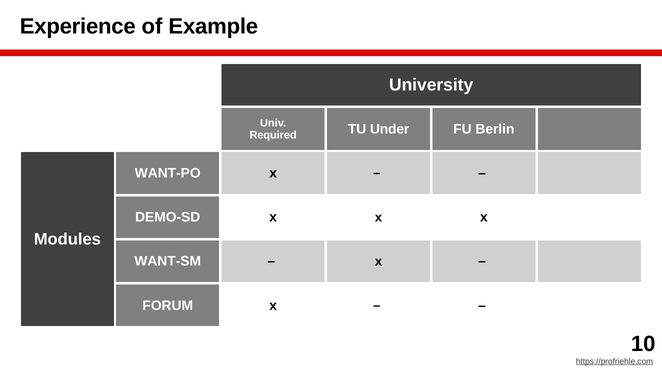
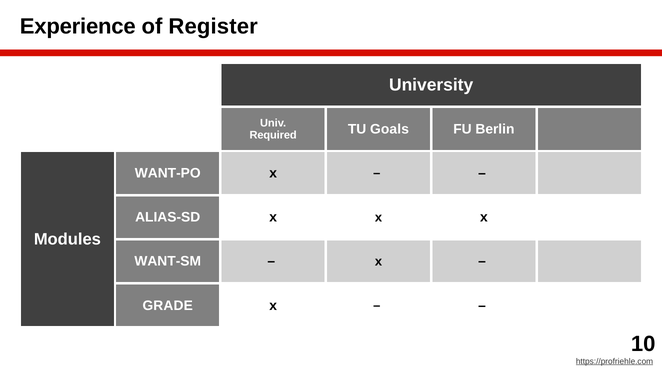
Example: Example -> Register (213, 26)
Under: Under -> Goals (390, 129)
DEMO-SD: DEMO-SD -> ALIAS-SD (168, 218)
FORUM: FORUM -> GRADE (168, 306)
